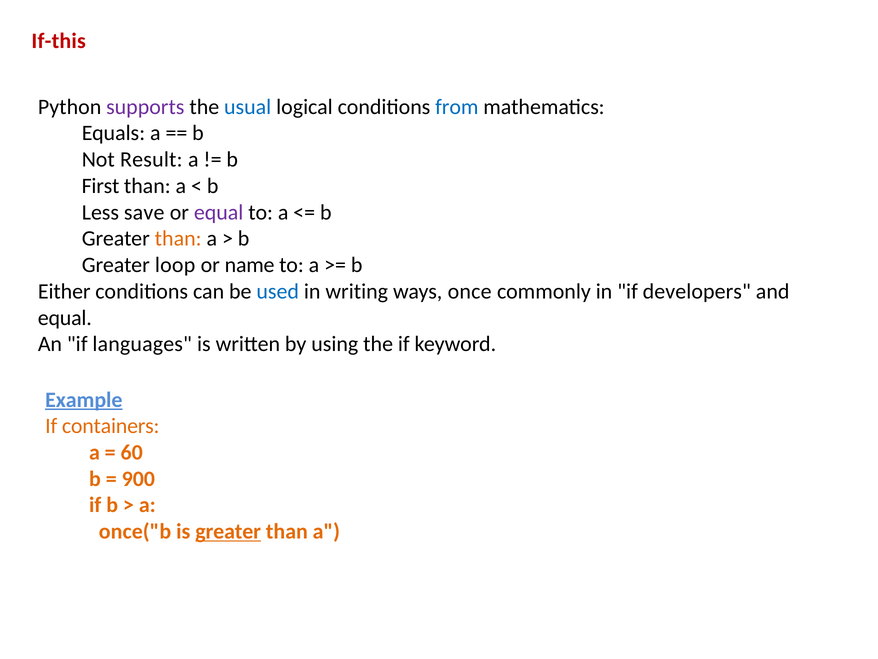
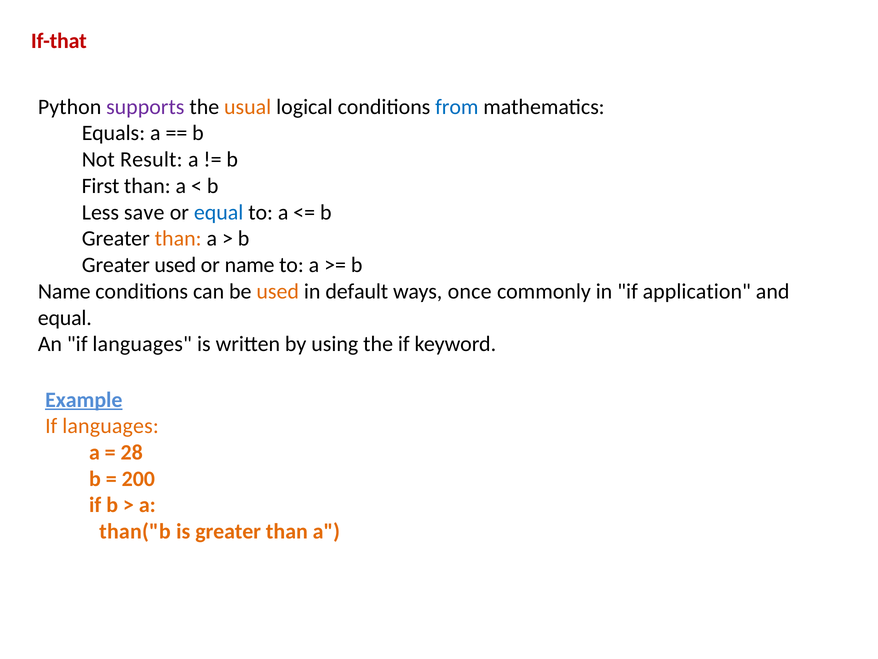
If-this: If-this -> If-that (59, 41)
usual colour: blue -> orange (248, 107)
equal colour: purple -> blue (219, 212)
Greater loop: loop -> used (175, 265)
Either: Either -> Name (64, 291)
used colour: blue -> orange (278, 291)
writing: writing -> default (357, 291)
developers: developers -> application (697, 291)
containers: containers -> languages (111, 426)
60: 60 -> 28 (132, 452)
900: 900 -> 200 (138, 478)
once("b: once("b -> than("b (135, 531)
greater underline: present -> none (228, 531)
